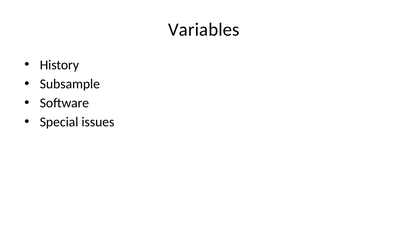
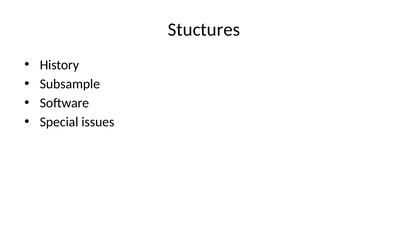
Variables: Variables -> Stuctures (204, 30)
